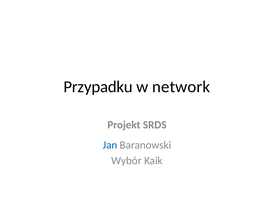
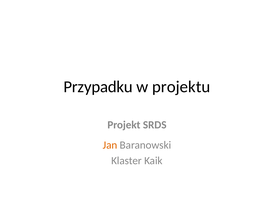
network: network -> projektu (181, 87)
Jan colour: blue -> orange (110, 145)
Wybór: Wybór -> Klaster (127, 161)
